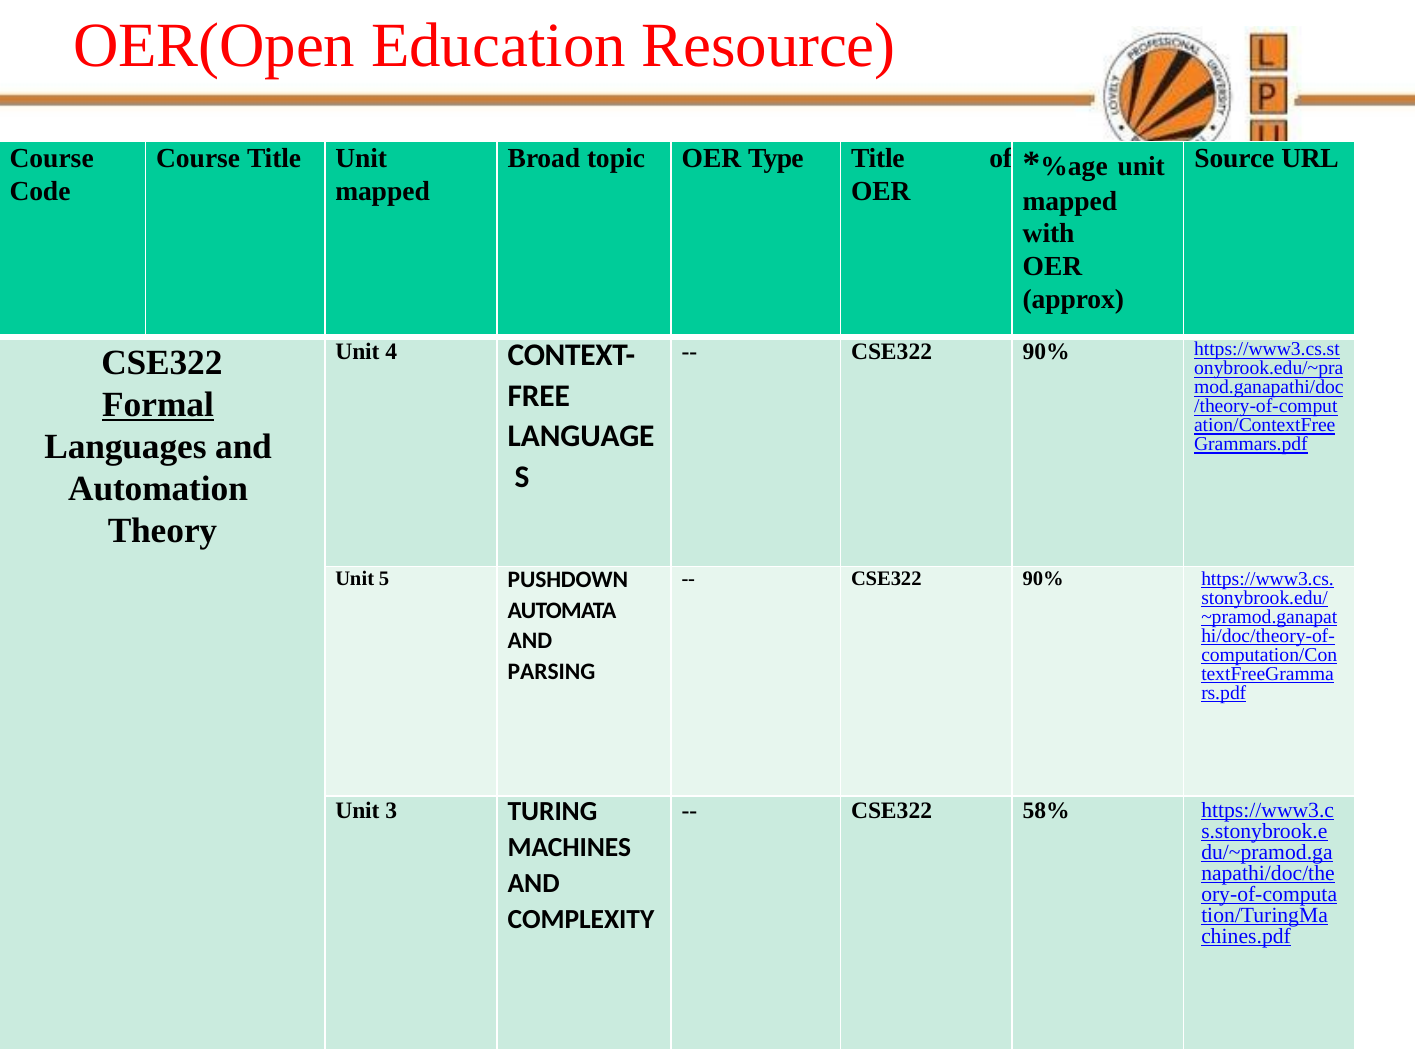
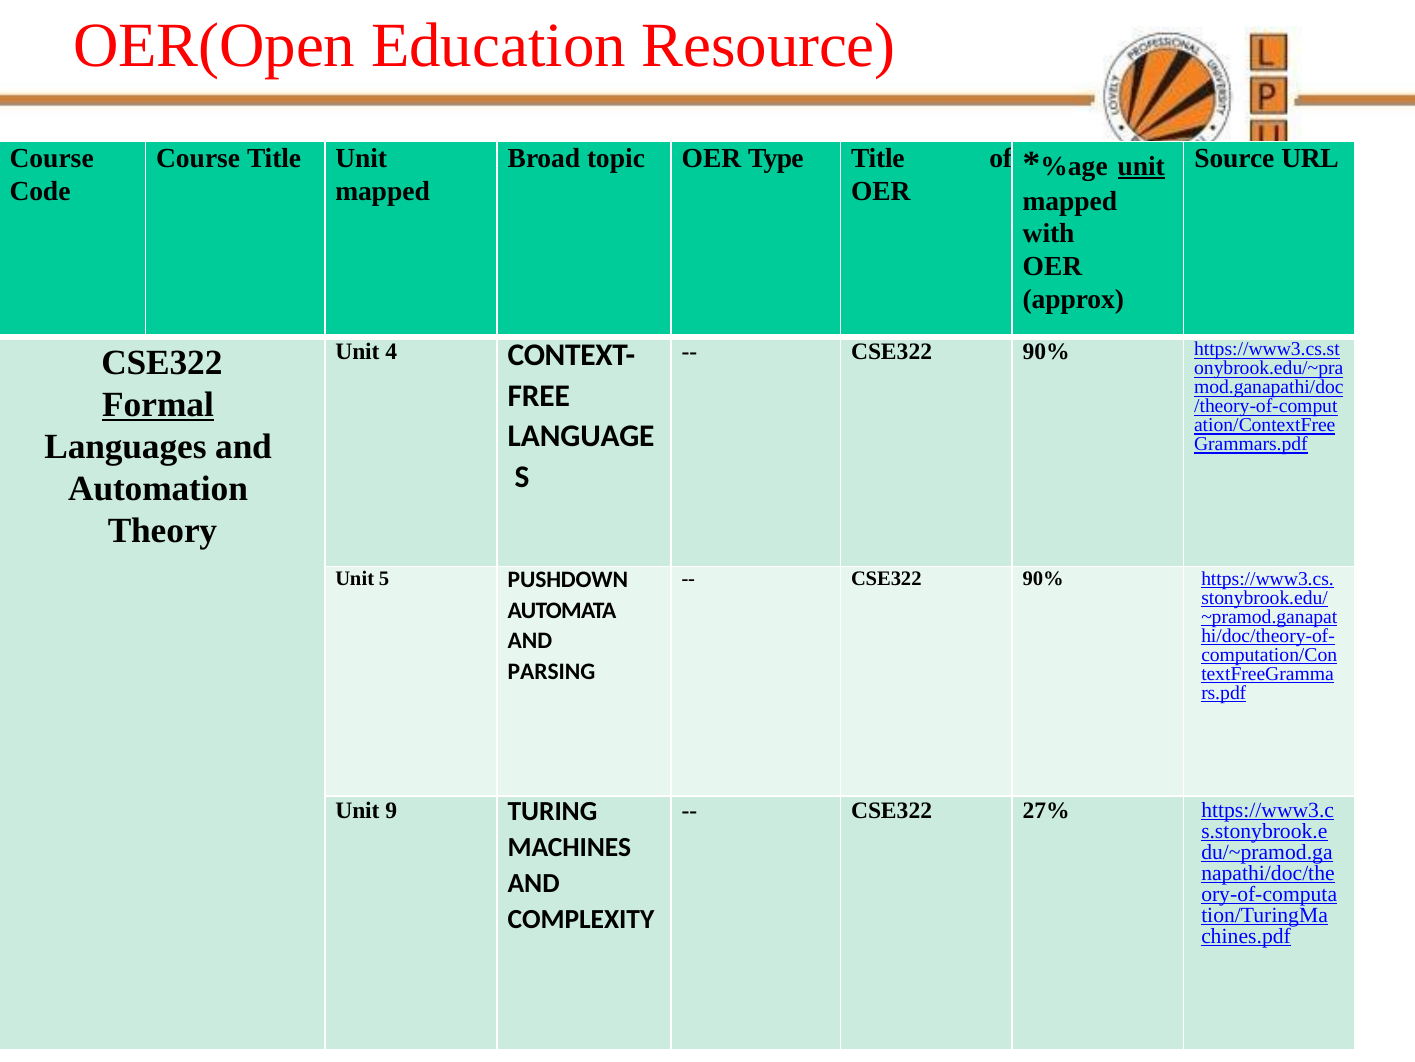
unit underline: none -> present (1141, 166)
3: 3 -> 9 (391, 810)
58%: 58% -> 27% (1046, 810)
